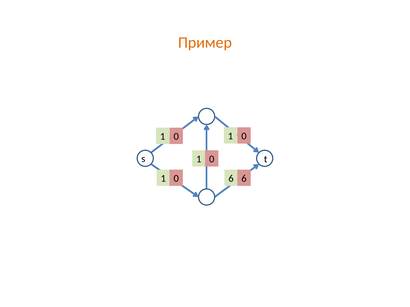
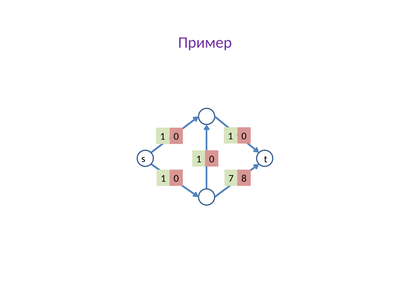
Пример colour: orange -> purple (205, 43)
1 6: 6 -> 7 (231, 179)
0 6: 6 -> 8 (244, 179)
